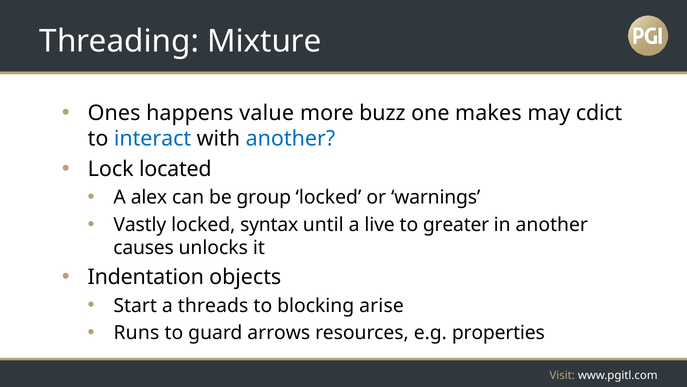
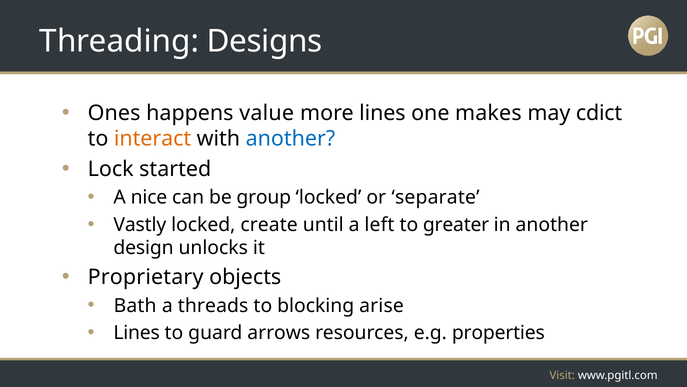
Mixture: Mixture -> Designs (265, 41)
more buzz: buzz -> lines (382, 113)
interact colour: blue -> orange (153, 139)
located: located -> started (175, 169)
alex: alex -> nice (149, 197)
warnings: warnings -> separate (435, 197)
syntax: syntax -> create (269, 224)
live: live -> left (379, 224)
causes: causes -> design (144, 248)
Indentation: Indentation -> Proprietary (146, 277)
Start: Start -> Bath (135, 305)
Runs: Runs -> Lines (137, 332)
